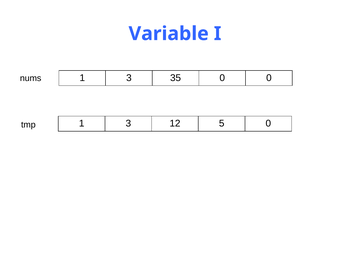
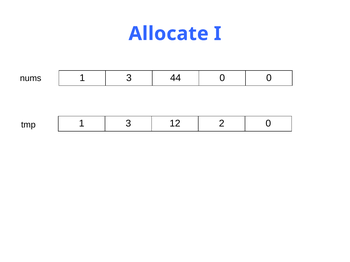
Variable: Variable -> Allocate (169, 34)
35: 35 -> 44 (176, 78)
5: 5 -> 2 (222, 124)
